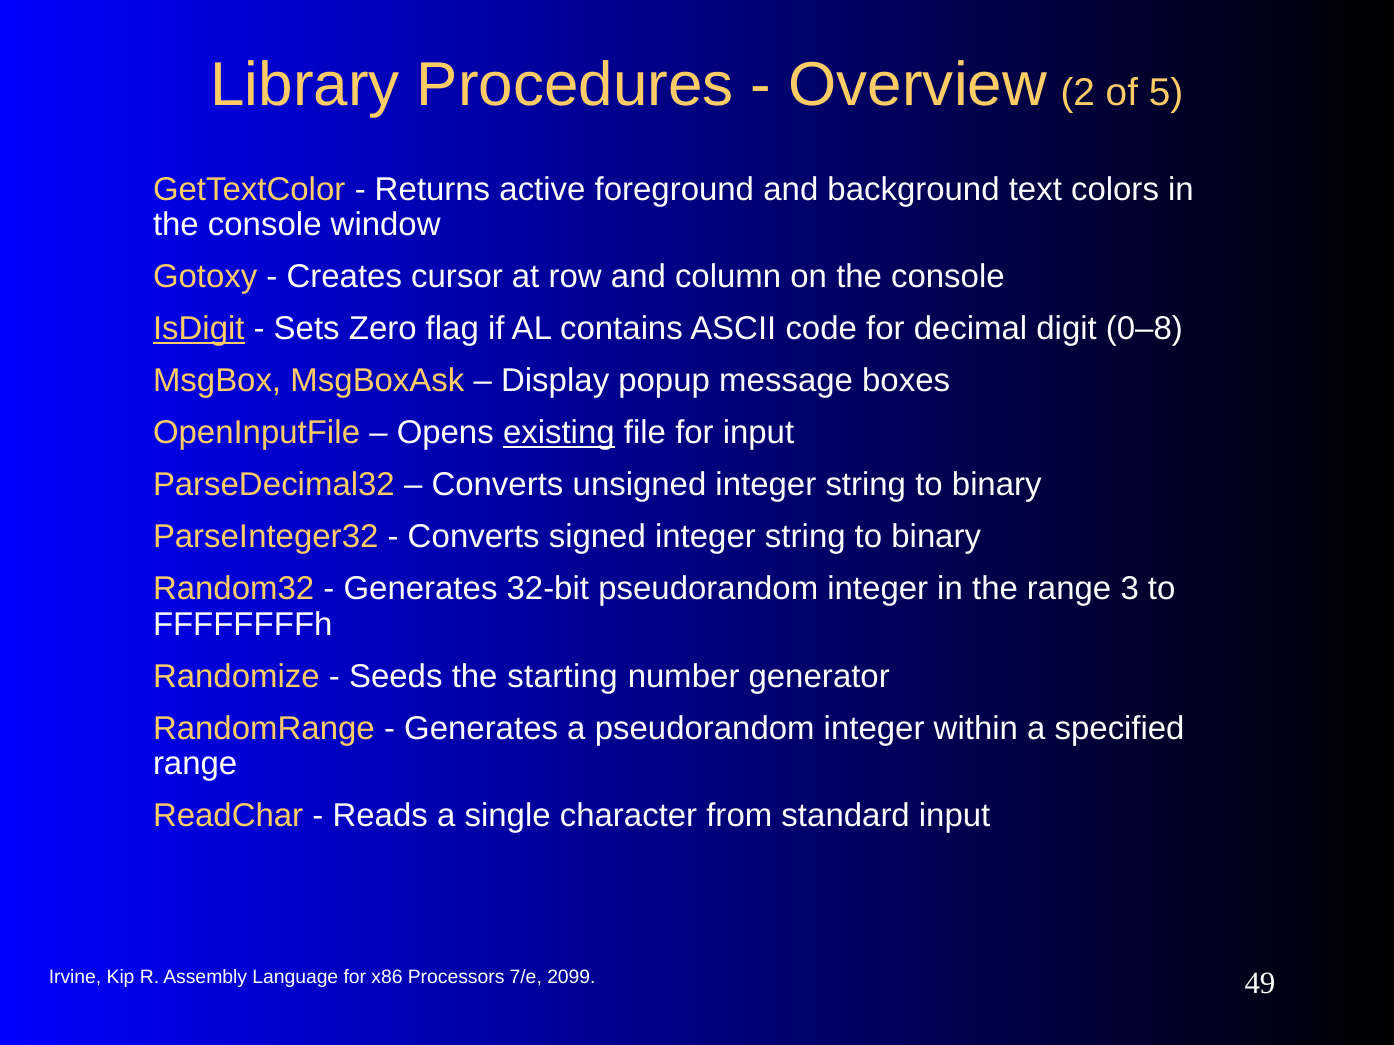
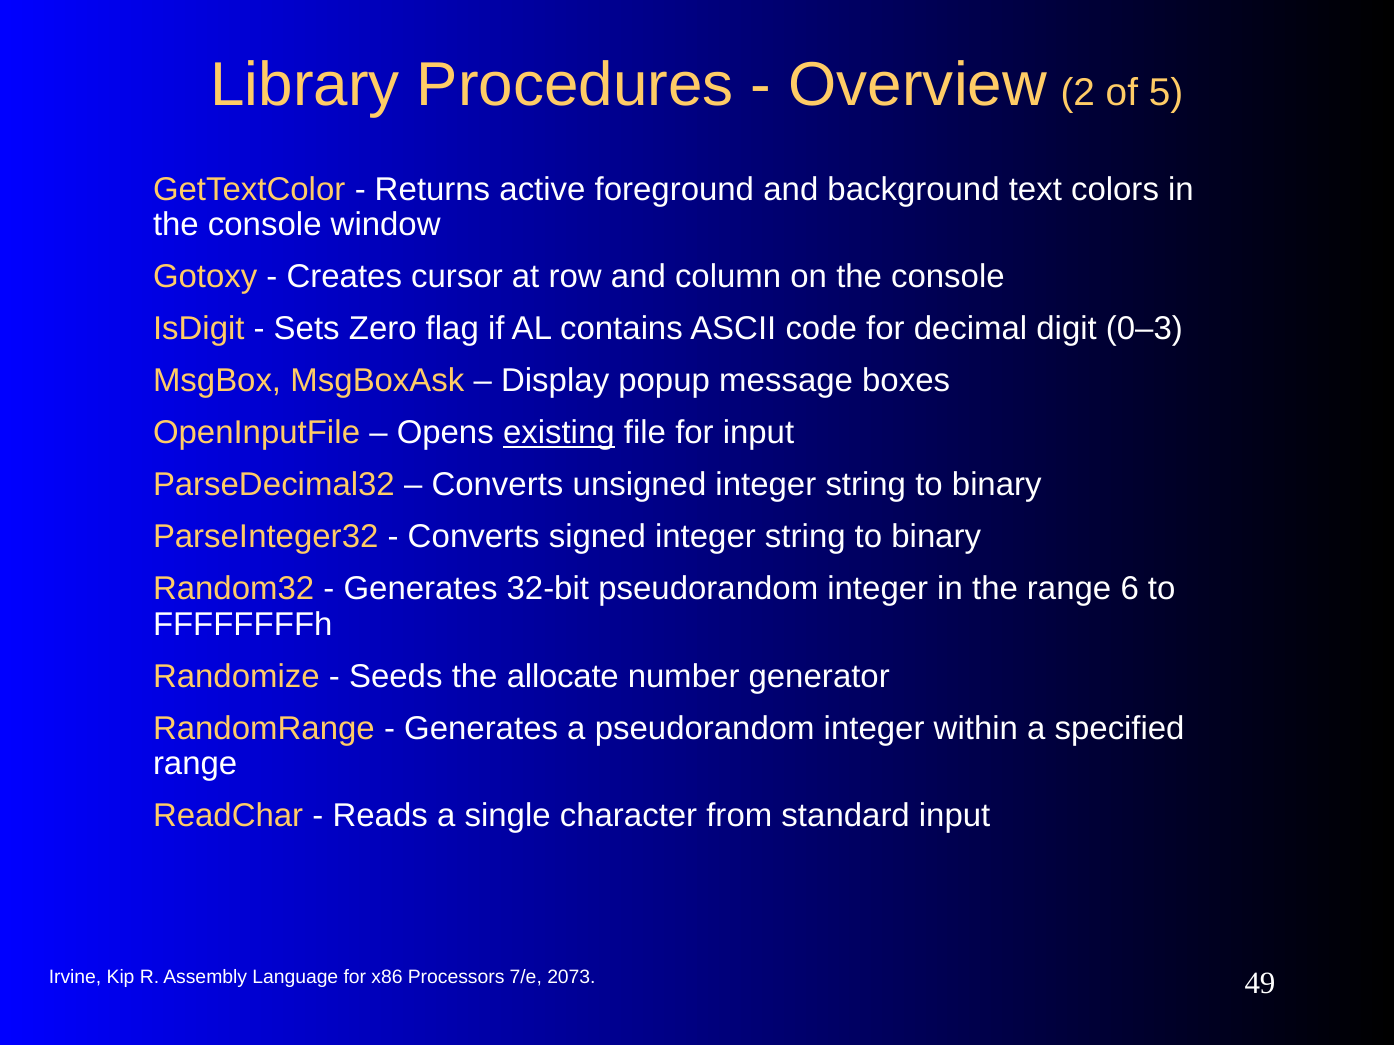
IsDigit underline: present -> none (199, 329)
0–8: 0–8 -> 0–3 (1144, 329)
3: 3 -> 6 (1130, 589)
starting: starting -> allocate (563, 677)
2099: 2099 -> 2073 (571, 977)
